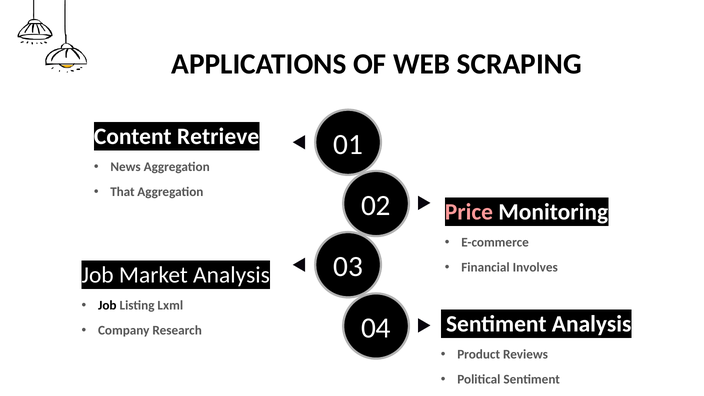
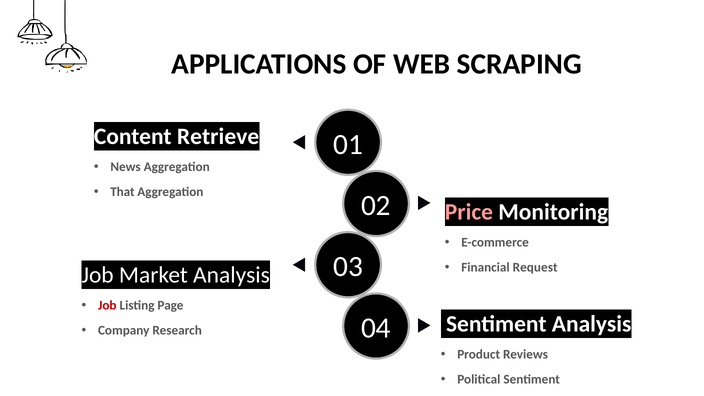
Involves: Involves -> Request (535, 267)
Job colour: black -> red (107, 305)
Lxml: Lxml -> Page (170, 305)
